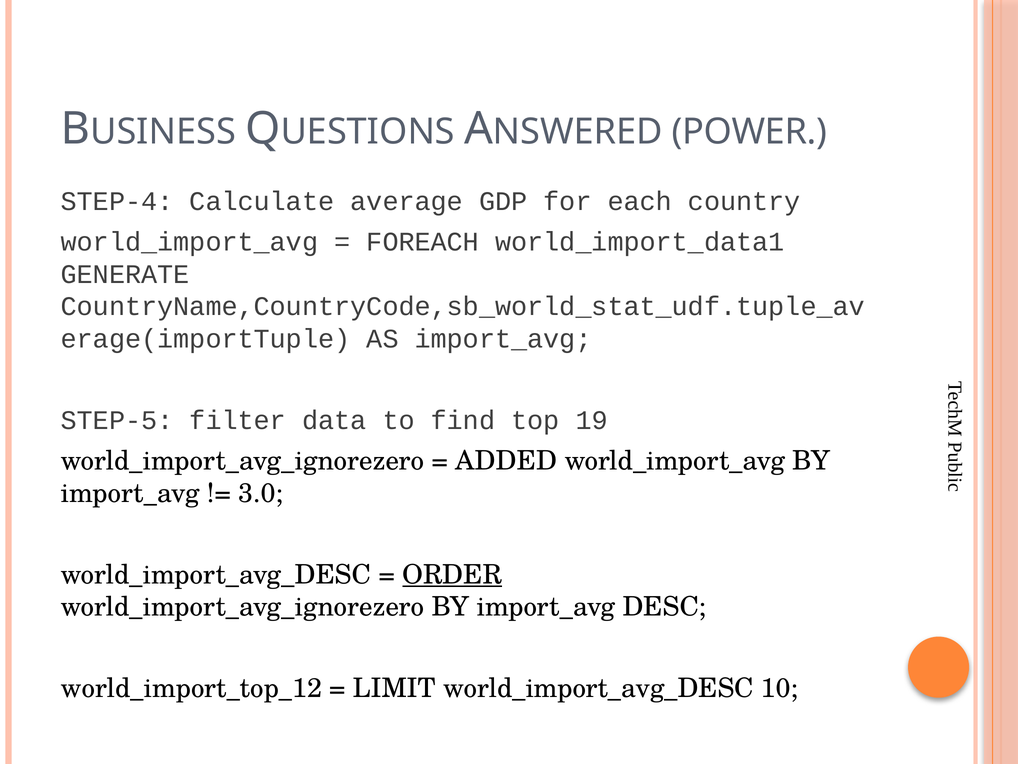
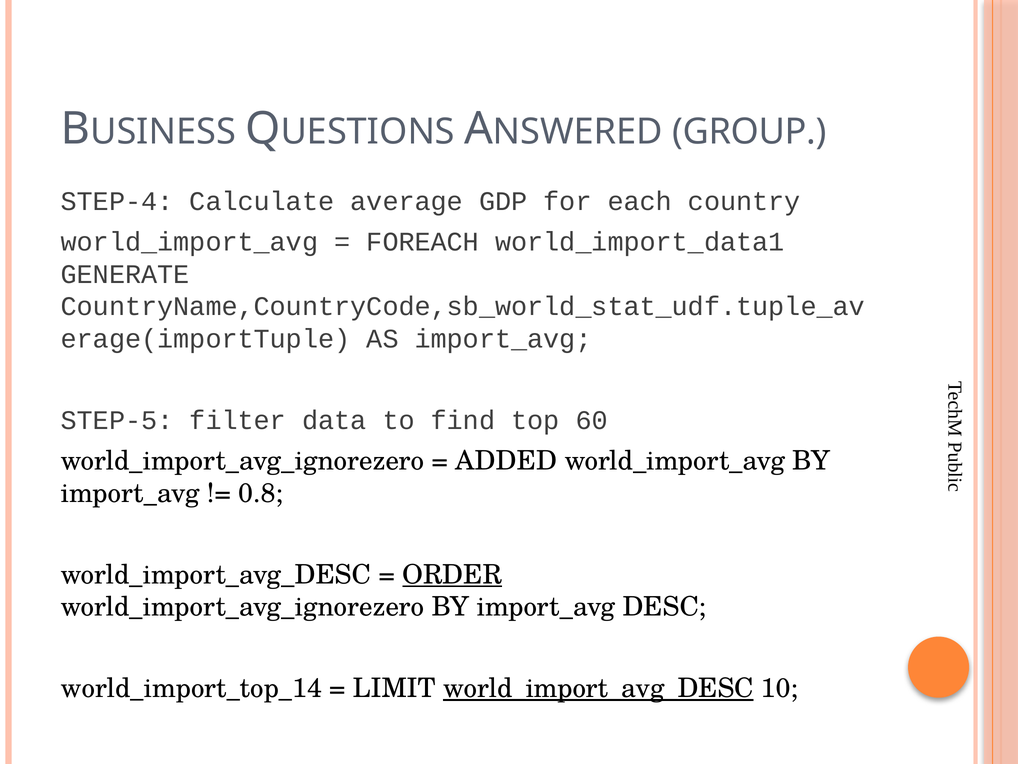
POWER: POWER -> GROUP (749, 132)
19: 19 -> 60 (592, 420)
3.0: 3.0 -> 0.8 (261, 493)
world_import_top_12: world_import_top_12 -> world_import_top_14 (191, 688)
world_import_avg_DESC underline: none -> present (598, 688)
